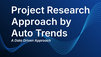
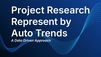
Approach: Approach -> Represent (34, 22)
